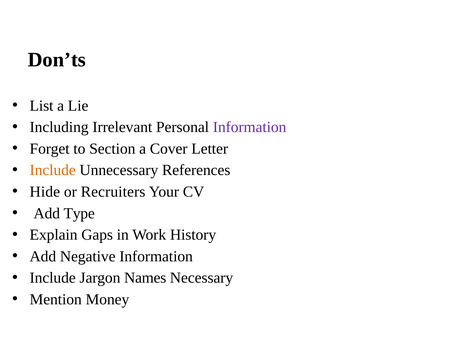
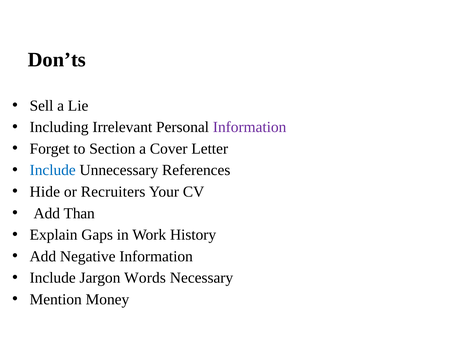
List: List -> Sell (42, 106)
Include colour: orange -> blue (53, 170)
Type: Type -> Than (79, 214)
Names: Names -> Words (145, 278)
